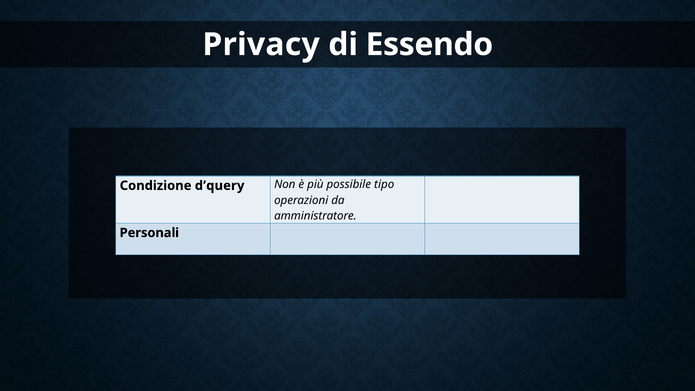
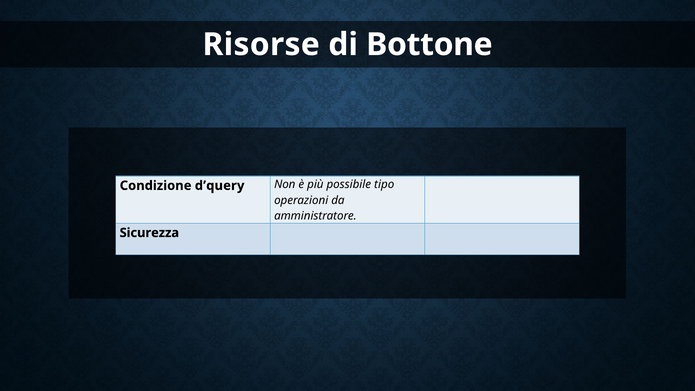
Privacy: Privacy -> Risorse (261, 45)
Essendo: Essendo -> Bottone (429, 45)
Personali: Personali -> Sicurezza (149, 233)
